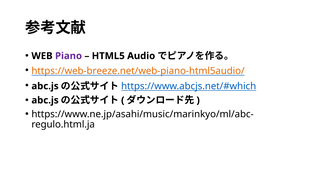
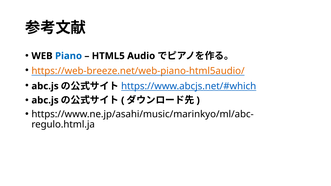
Piano colour: purple -> blue (69, 56)
